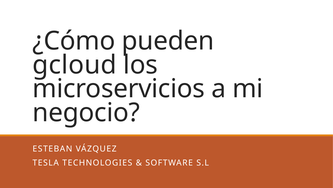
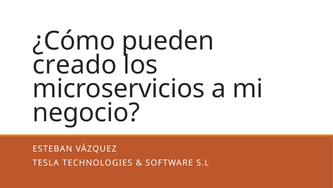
gcloud: gcloud -> creado (75, 65)
